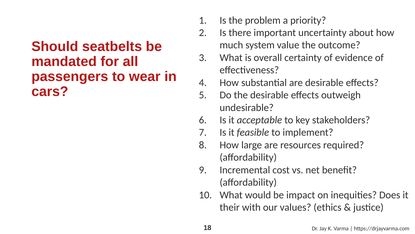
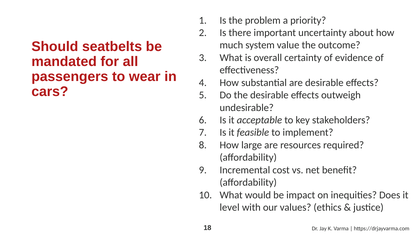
their: their -> level (230, 207)
